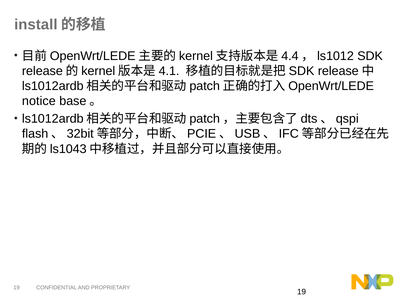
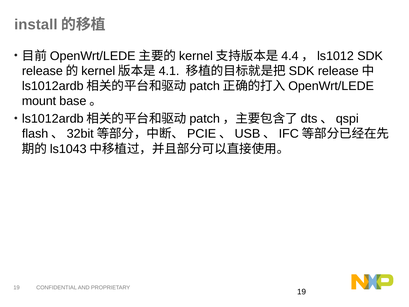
notice: notice -> mount (39, 101)
